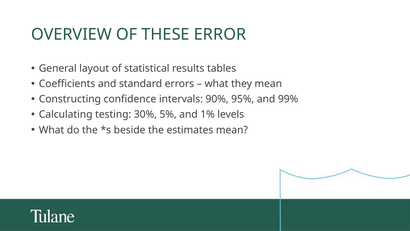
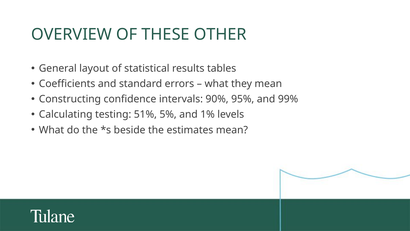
ERROR: ERROR -> OTHER (220, 34)
30%: 30% -> 51% (145, 114)
